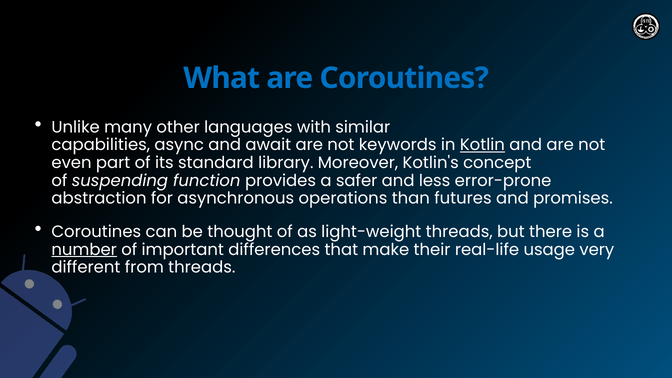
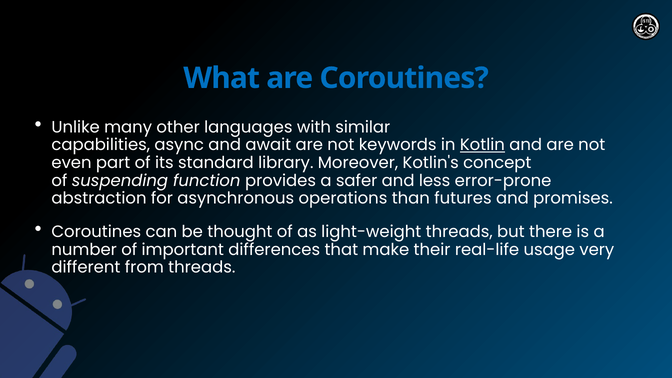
number underline: present -> none (84, 250)
